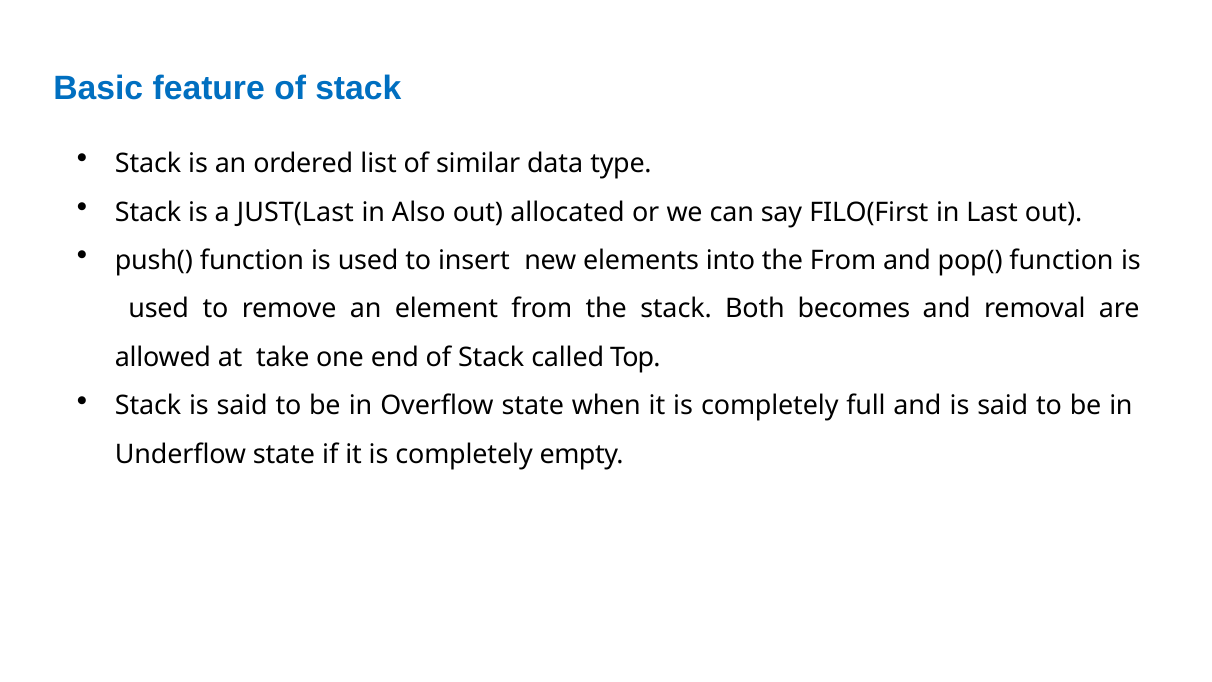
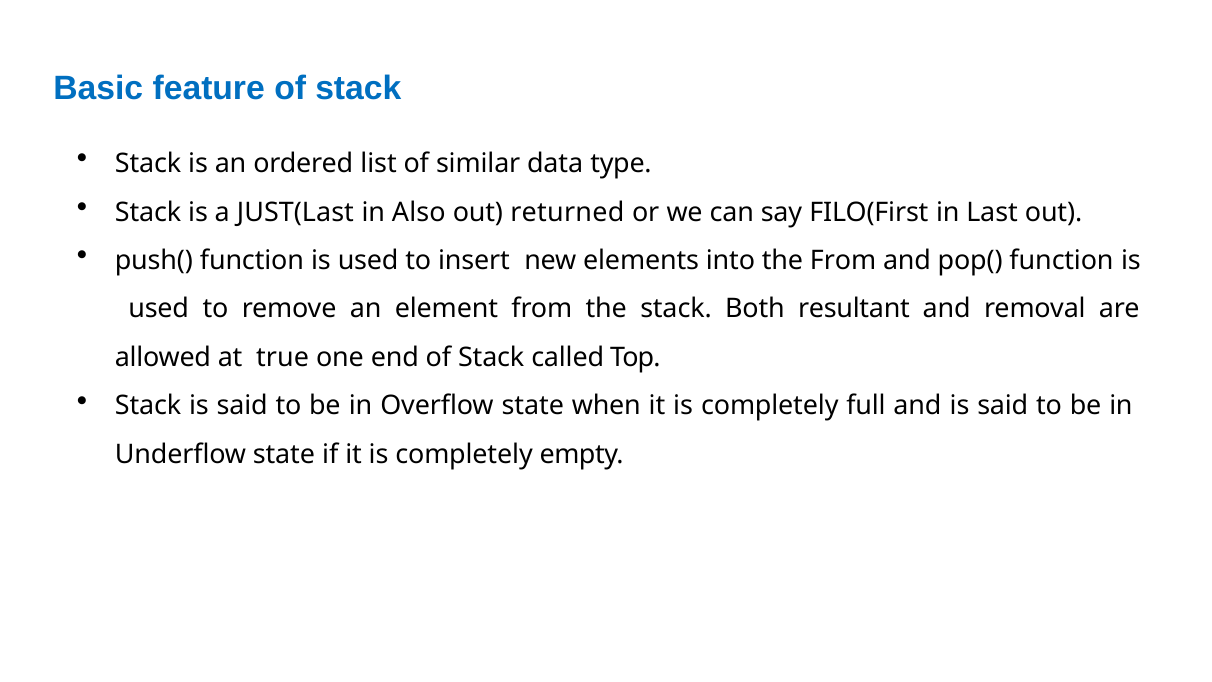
allocated: allocated -> returned (567, 212)
becomes: becomes -> resultant (854, 309)
take: take -> true (283, 357)
